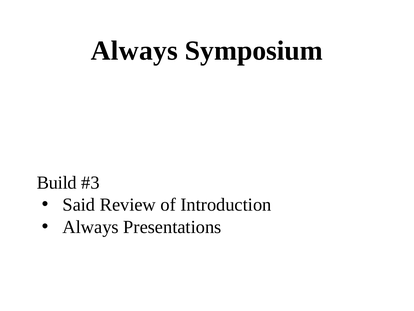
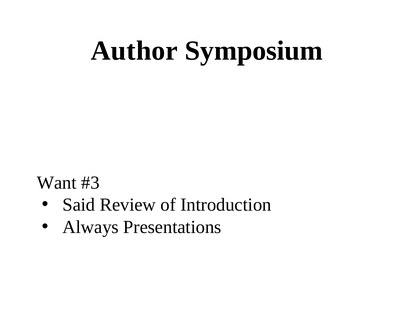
Always: Always -> Author (134, 51)
Build: Build -> Want (57, 182)
